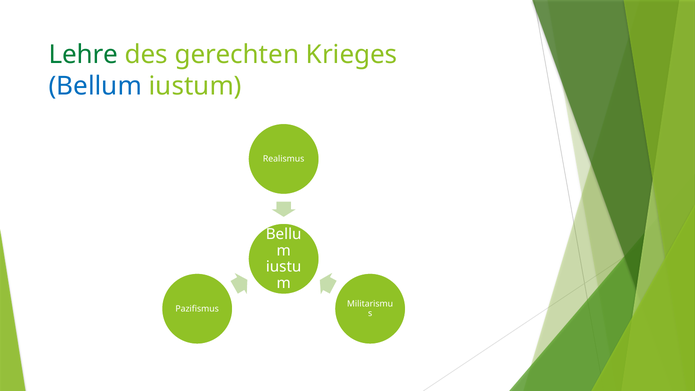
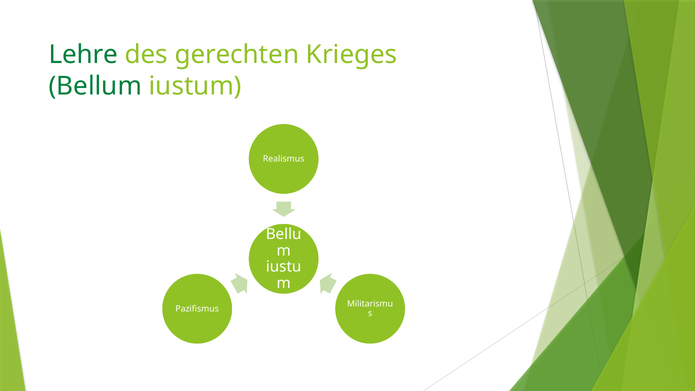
Bellum colour: blue -> green (95, 86)
